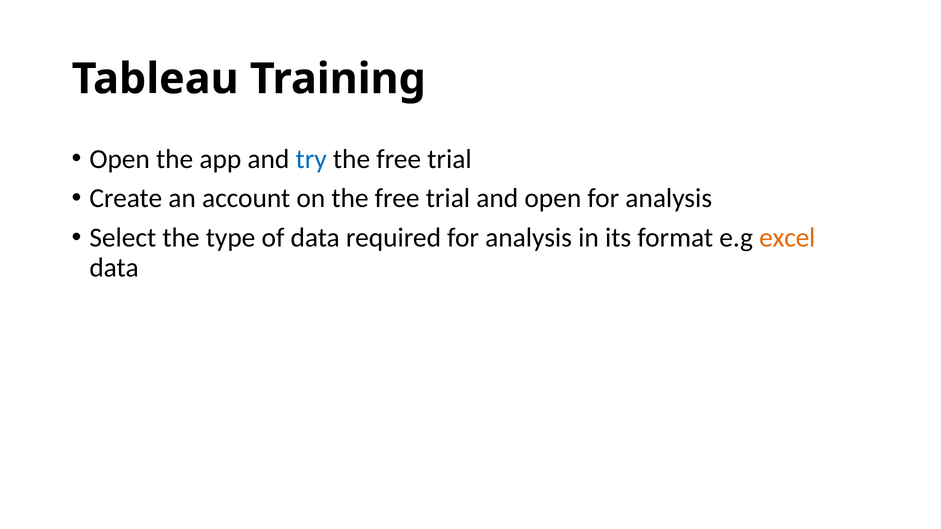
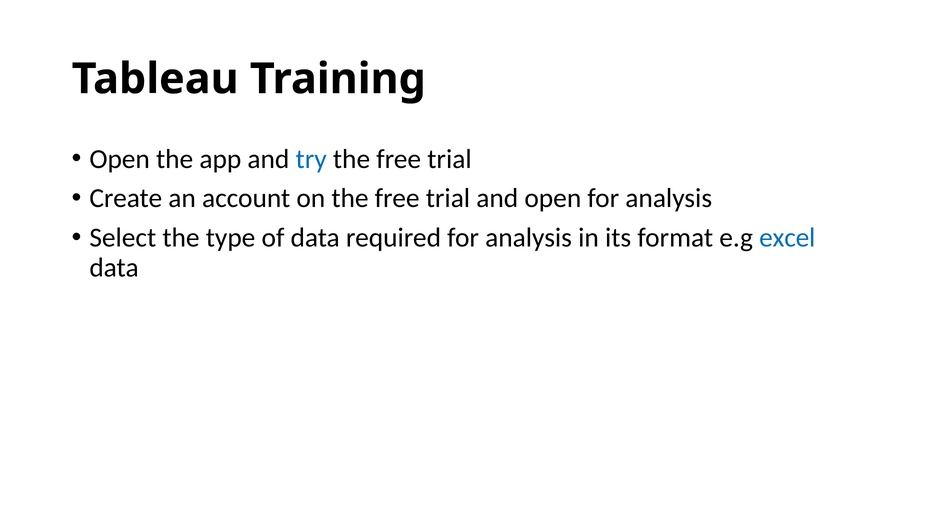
excel colour: orange -> blue (787, 238)
